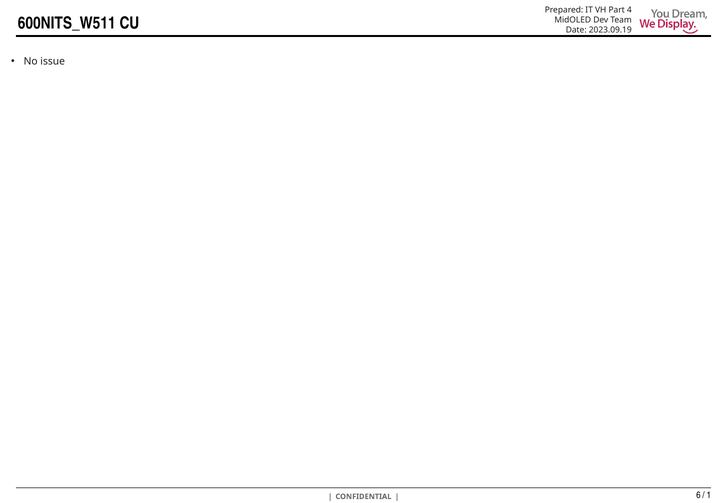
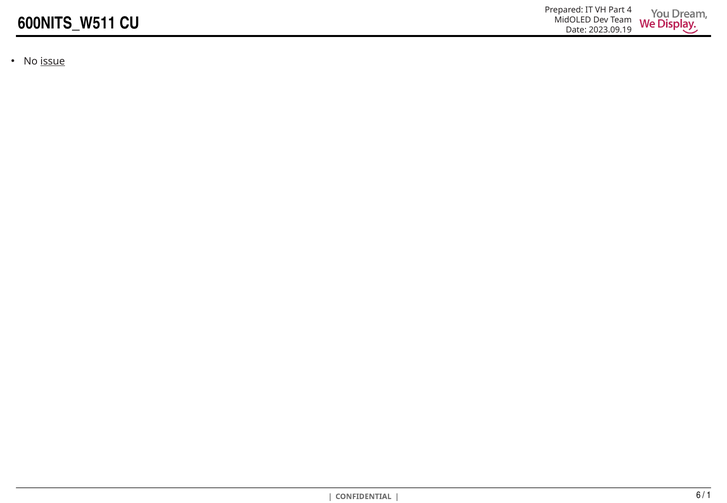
issue underline: none -> present (53, 62)
